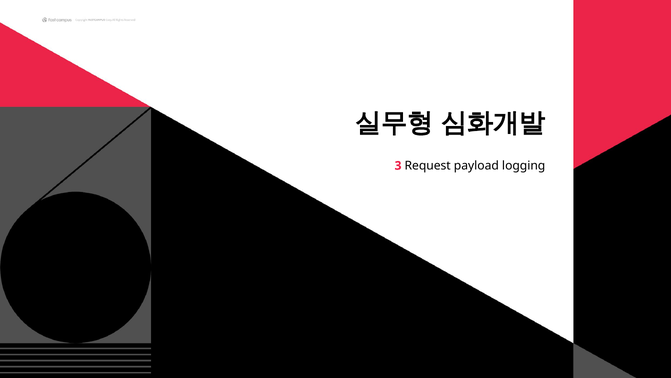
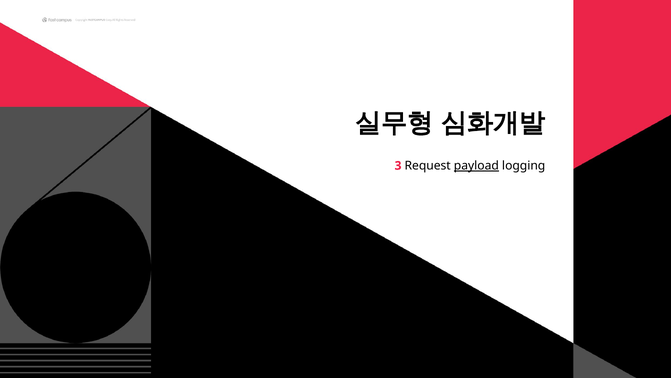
payload underline: none -> present (476, 166)
